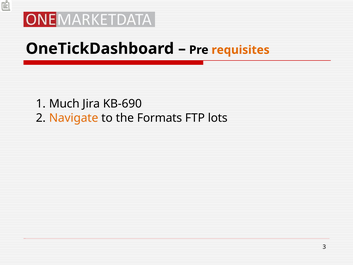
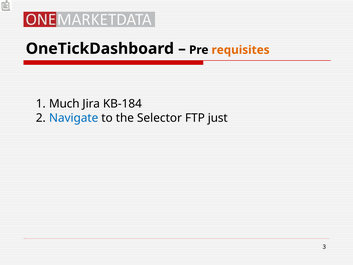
KB-690: KB-690 -> KB-184 (122, 104)
Navigate colour: orange -> blue (74, 118)
Formats: Formats -> Selector (159, 118)
lots: lots -> just (218, 118)
